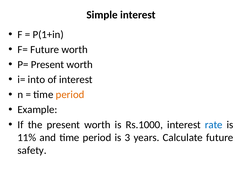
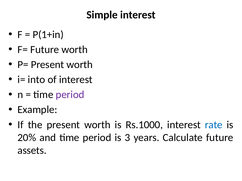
period colour: orange -> purple (70, 95)
11%: 11% -> 20% (27, 138)
safety: safety -> assets (32, 151)
